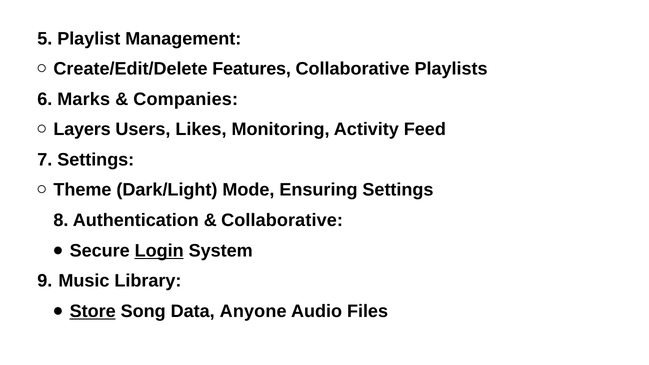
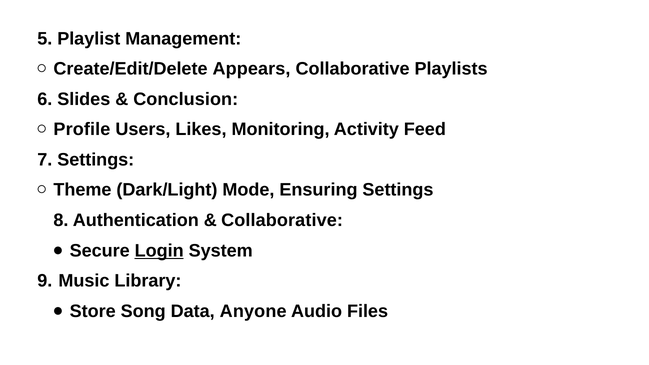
Features: Features -> Appears (251, 69)
Marks: Marks -> Slides (84, 99)
Companies: Companies -> Conclusion (186, 99)
Layers: Layers -> Profile (82, 130)
Store underline: present -> none (93, 311)
